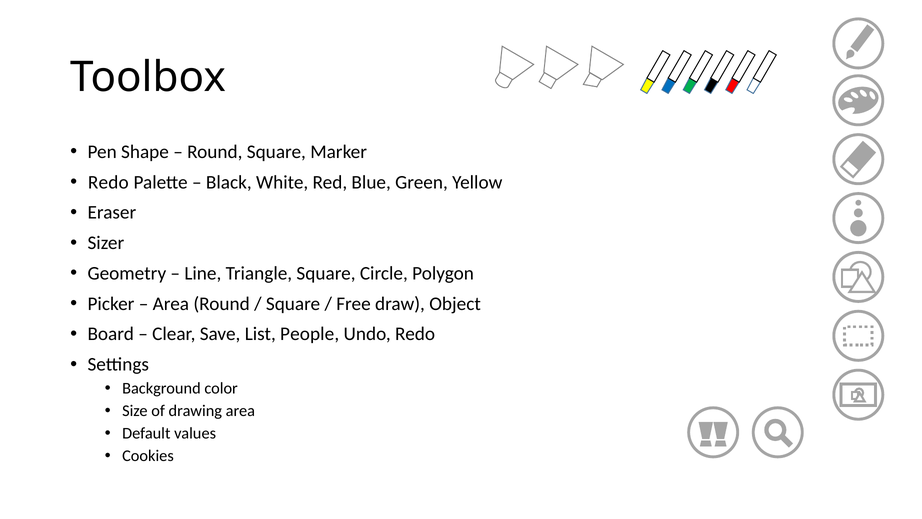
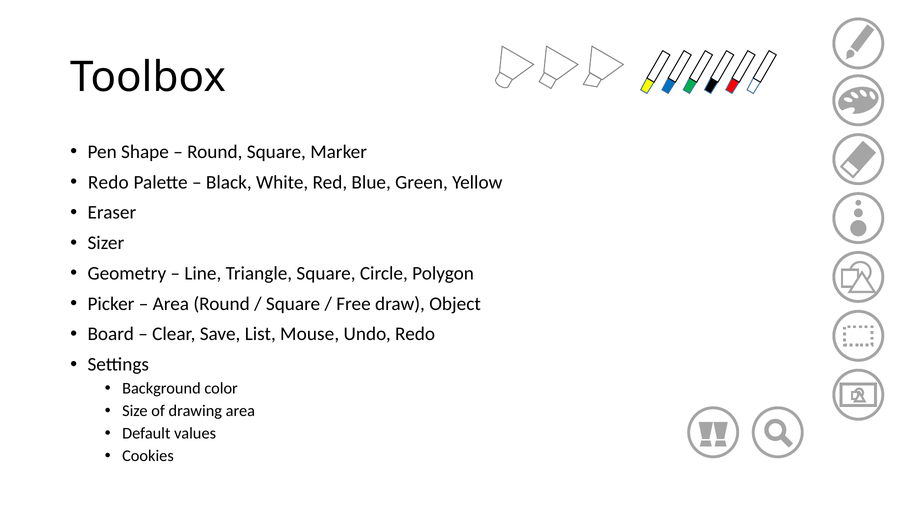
People: People -> Mouse (310, 334)
